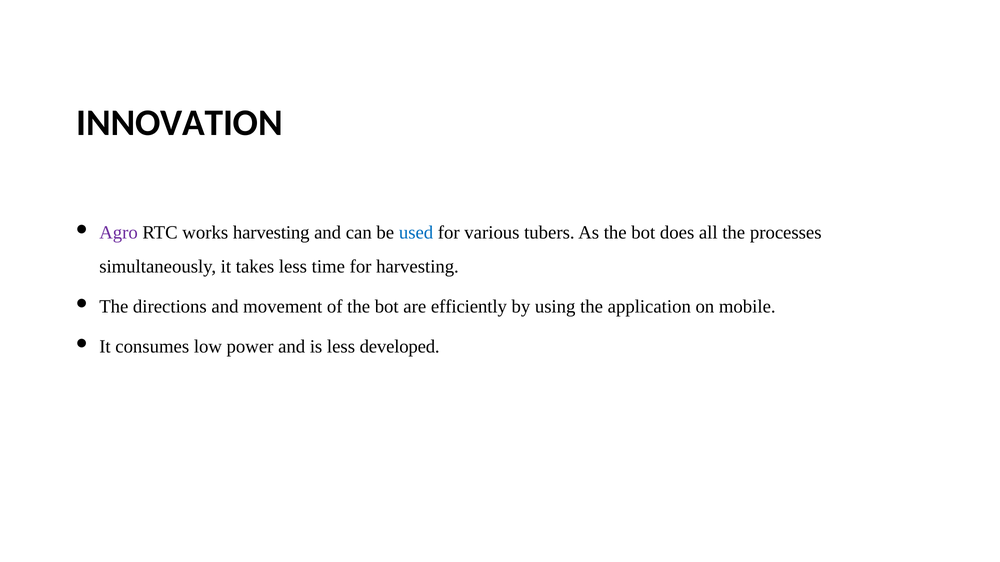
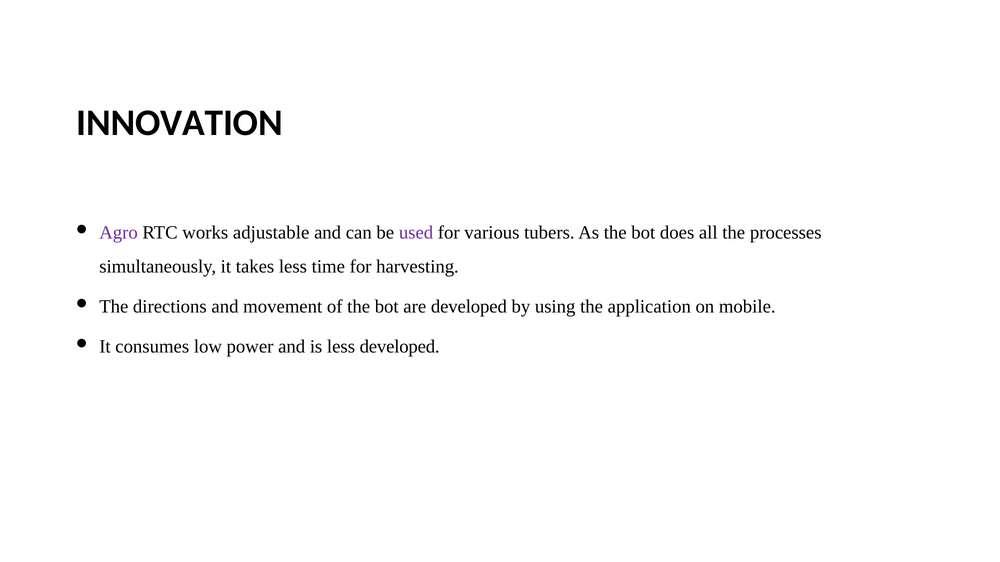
works harvesting: harvesting -> adjustable (271, 233)
used colour: blue -> purple (416, 233)
are efficiently: efficiently -> developed (469, 307)
